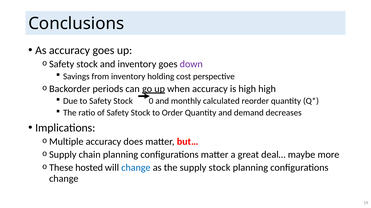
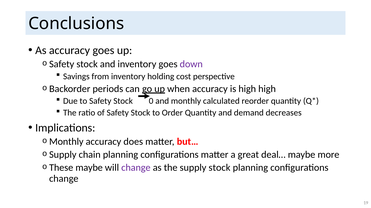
Multiple: Multiple -> Monthly (66, 142)
These hosted: hosted -> maybe (89, 168)
change colour: blue -> purple (136, 168)
